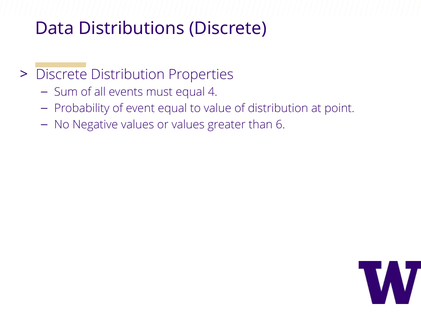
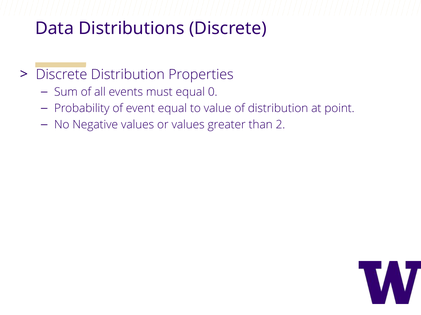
4: 4 -> 0 (213, 92)
6: 6 -> 2 (280, 125)
